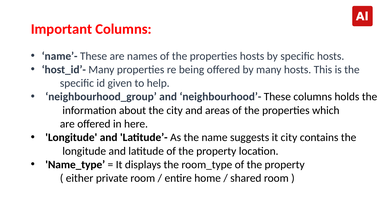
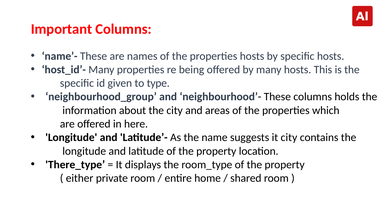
help: help -> type (158, 83)
Name_type: Name_type -> There_type (75, 165)
